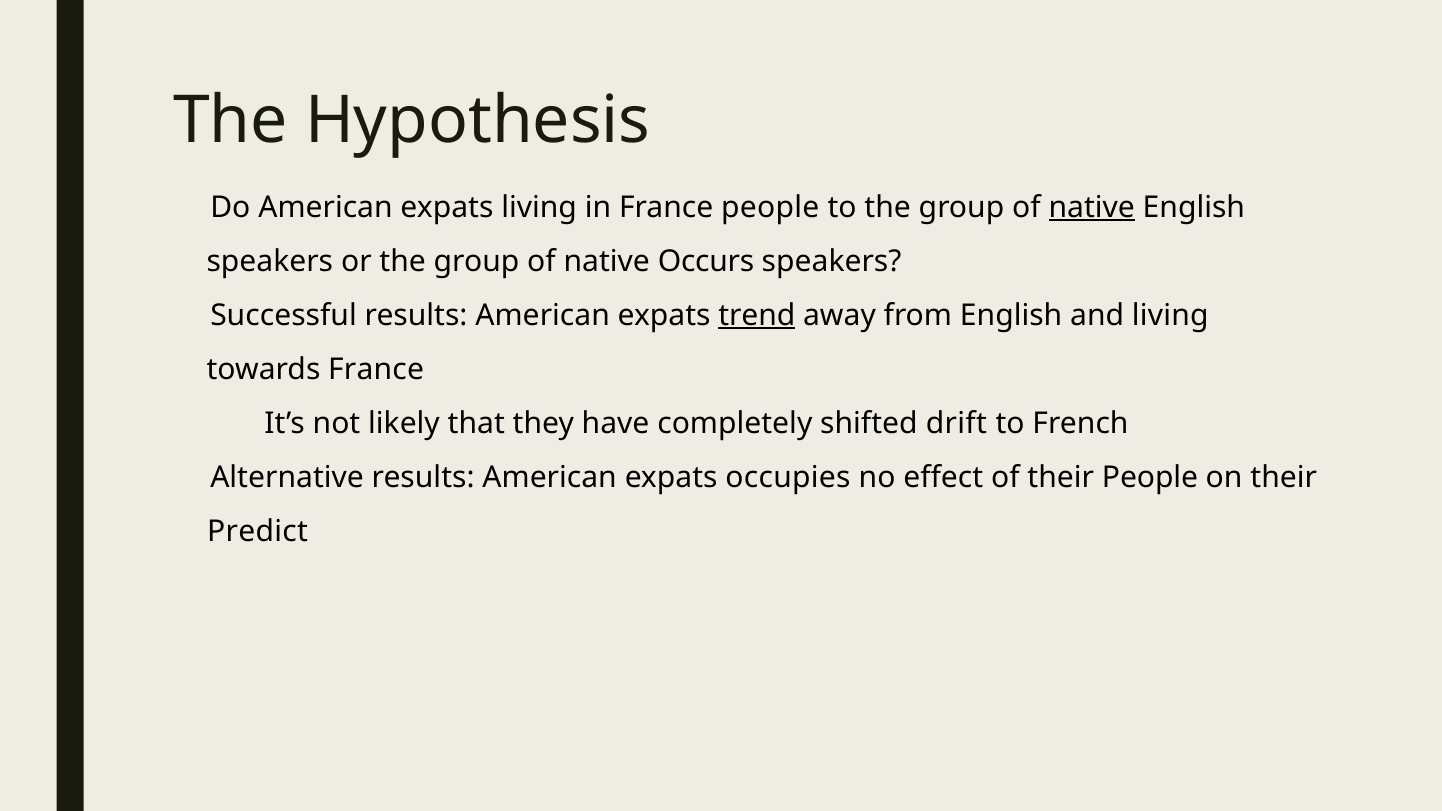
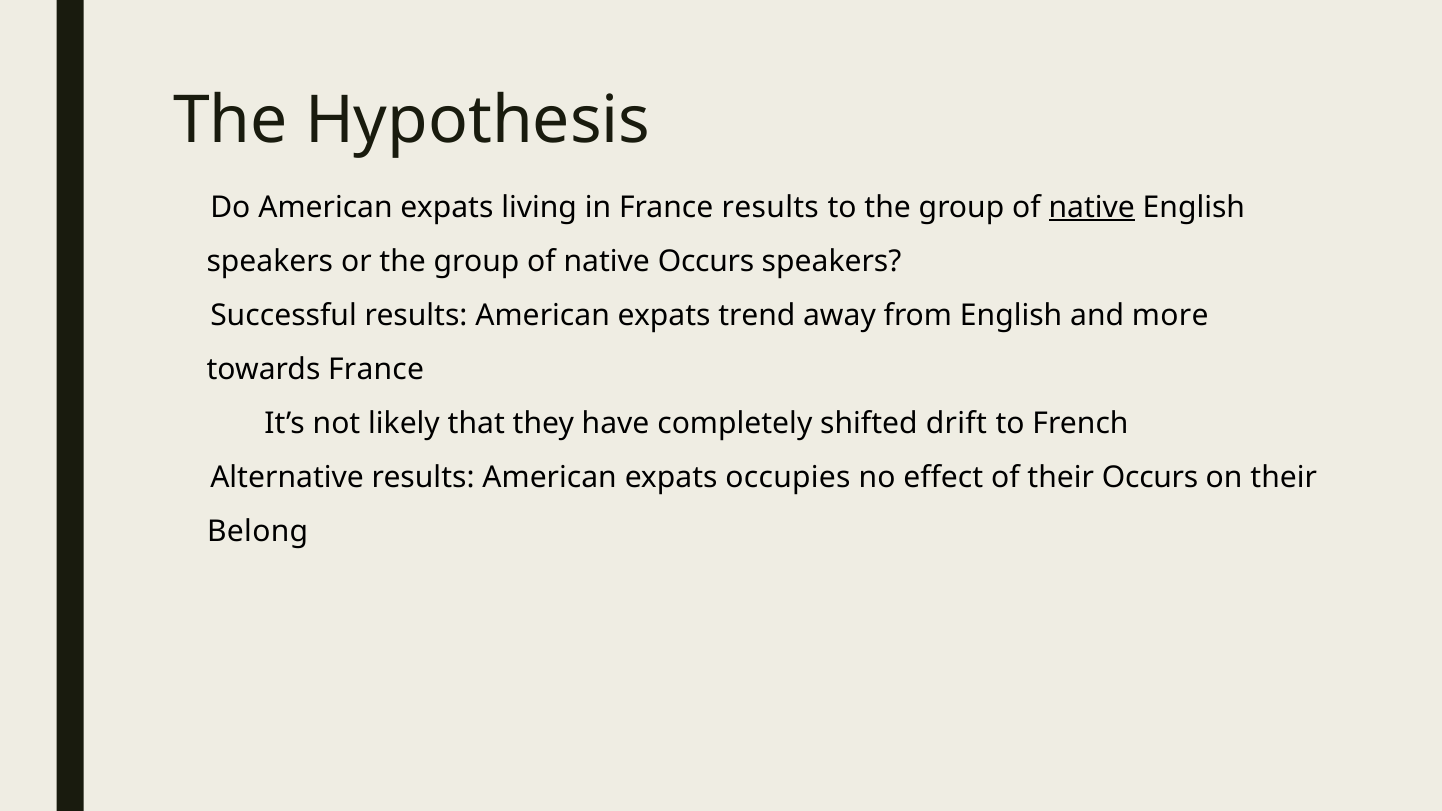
France people: people -> results (770, 207)
trend underline: present -> none (757, 315)
and living: living -> more (1170, 315)
their People: People -> Occurs (1150, 478)
Predict: Predict -> Belong (258, 532)
